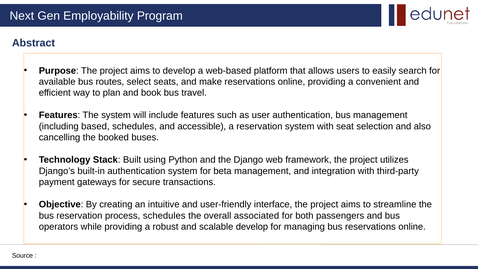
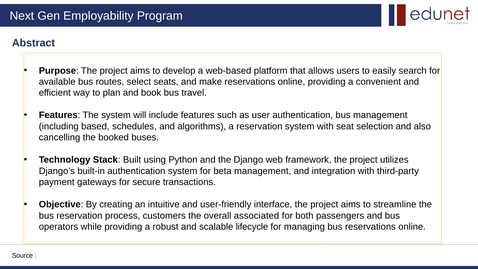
accessible: accessible -> algorithms (202, 126)
process schedules: schedules -> customers (164, 216)
scalable develop: develop -> lifecycle (252, 227)
